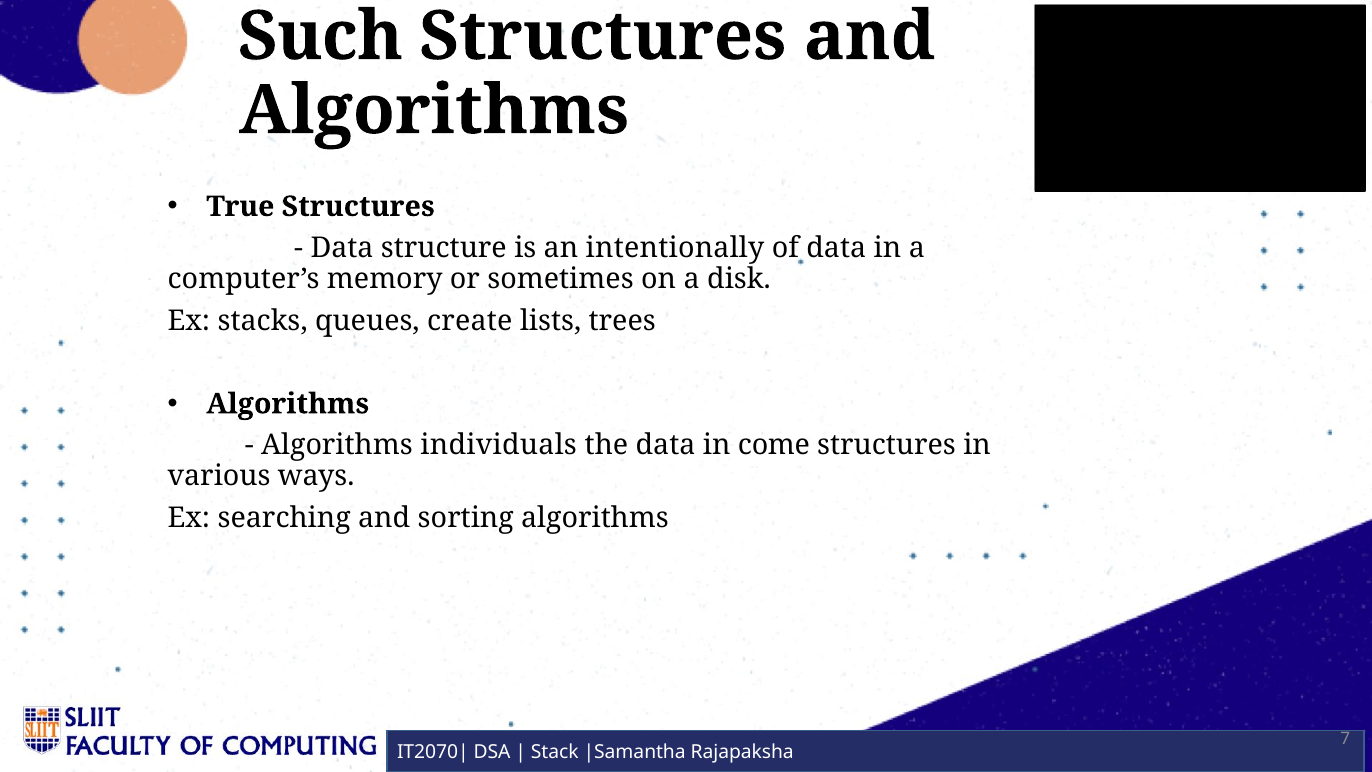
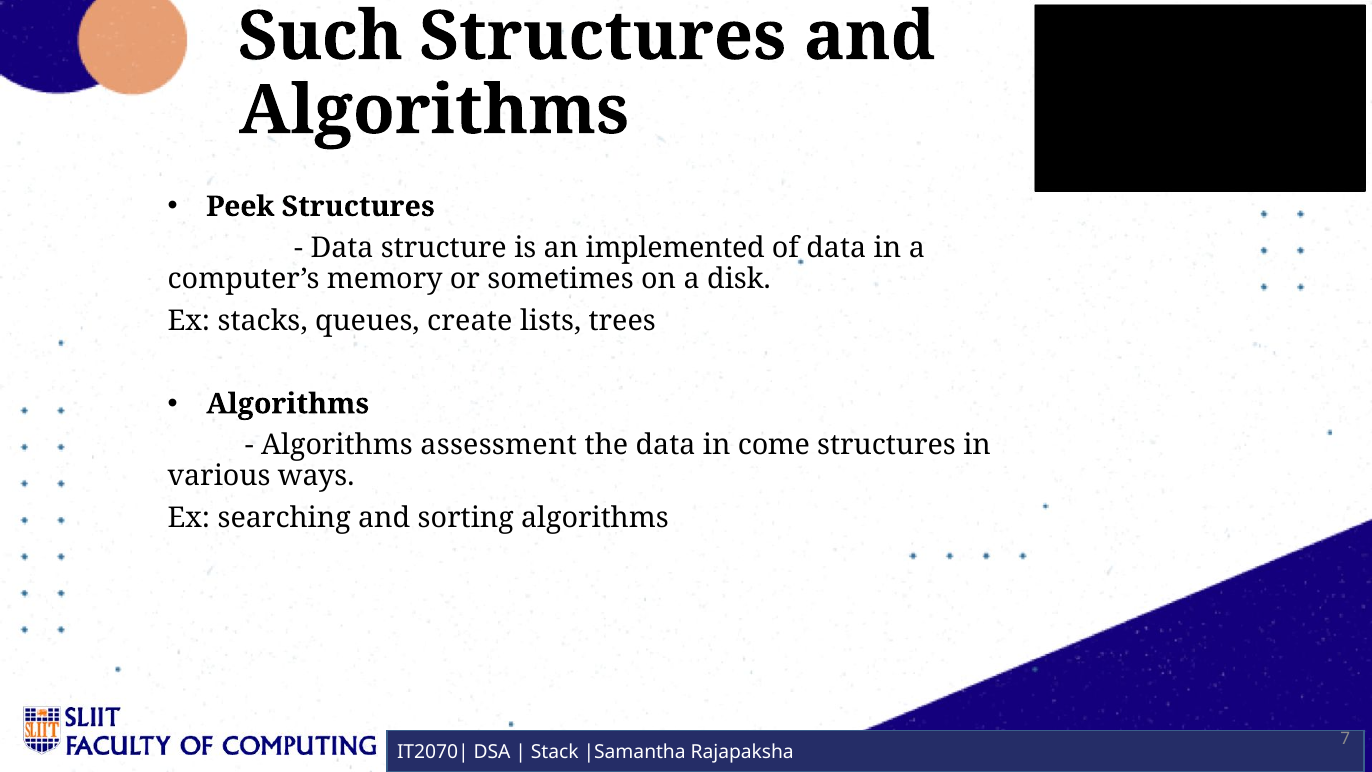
True: True -> Peek (240, 206)
intentionally: intentionally -> implemented (675, 248)
individuals: individuals -> assessment (499, 445)
